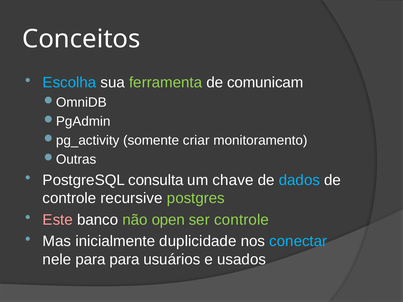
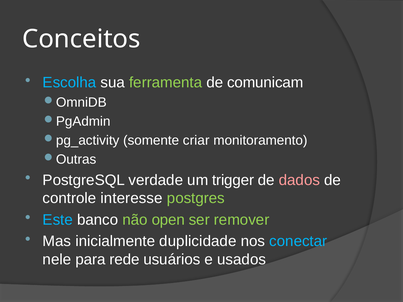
consulta: consulta -> verdade (156, 180)
chave: chave -> trigger (233, 180)
dados colour: light blue -> pink (299, 180)
recursive: recursive -> interesse (132, 198)
Este colour: pink -> light blue (58, 220)
ser controle: controle -> remover (242, 220)
para para: para -> rede (125, 260)
